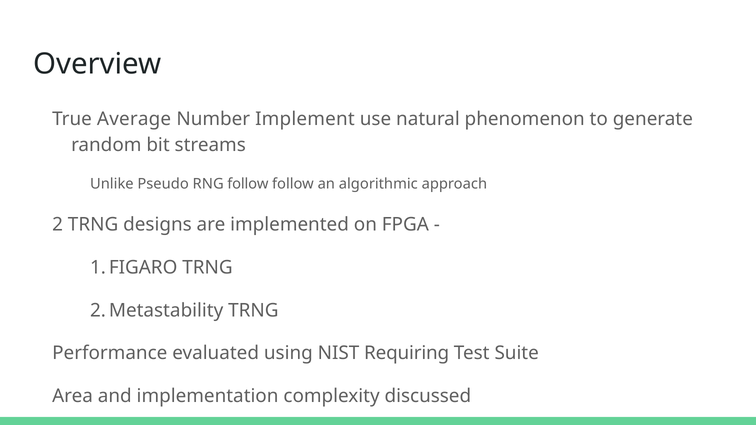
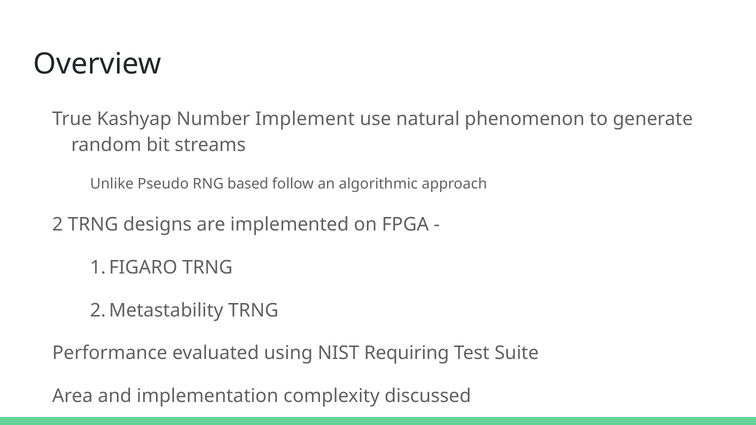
Average: Average -> Kashyap (134, 119)
RNG follow: follow -> based (248, 184)
